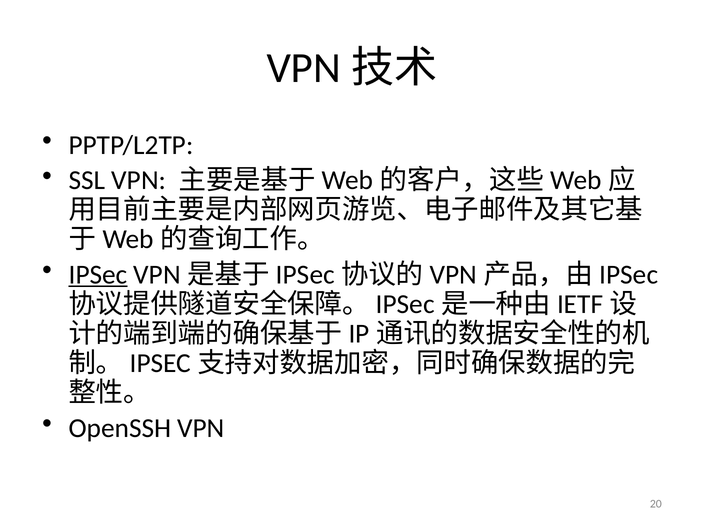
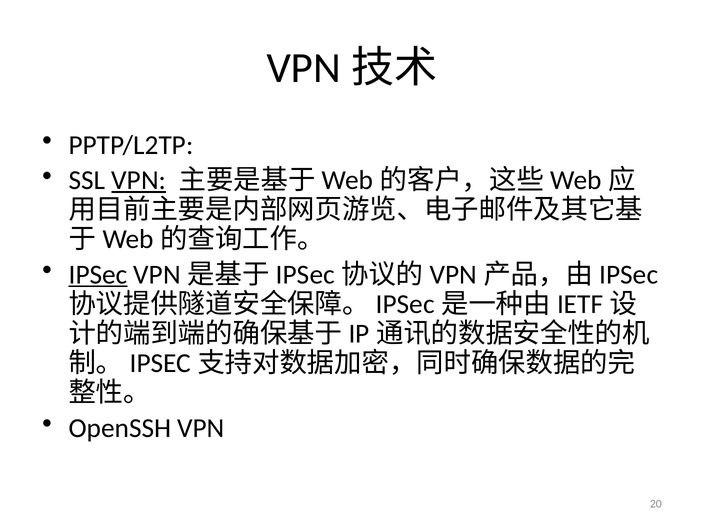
VPN underline: none -> present (139, 180)
